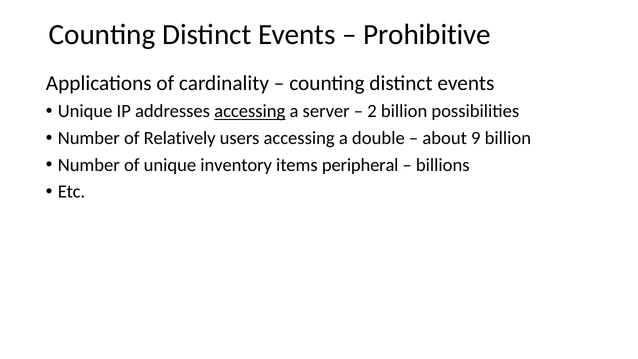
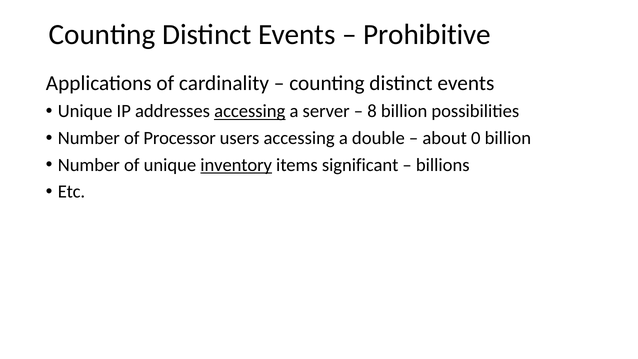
2: 2 -> 8 (372, 111)
Relatively: Relatively -> Processor (180, 138)
9: 9 -> 0 (476, 138)
inventory underline: none -> present (236, 165)
peripheral: peripheral -> significant (360, 165)
